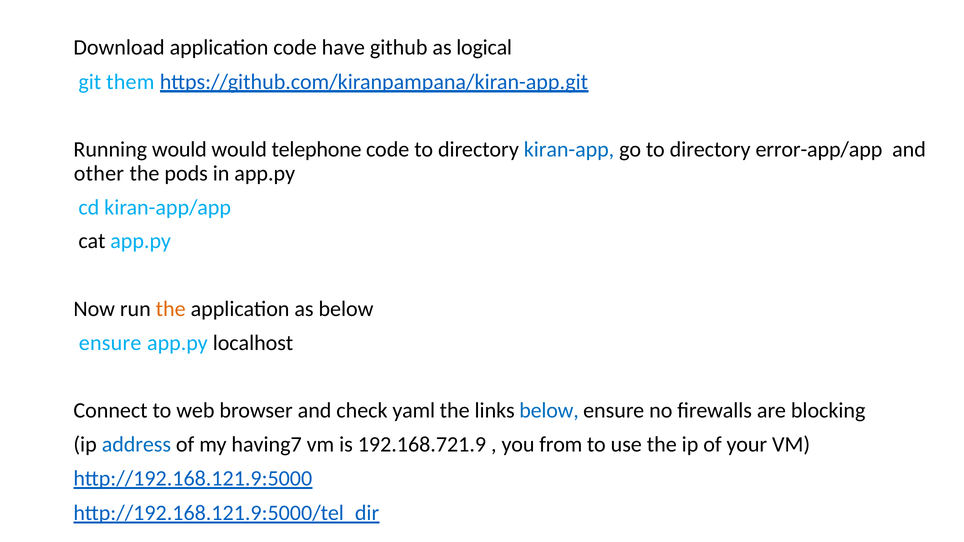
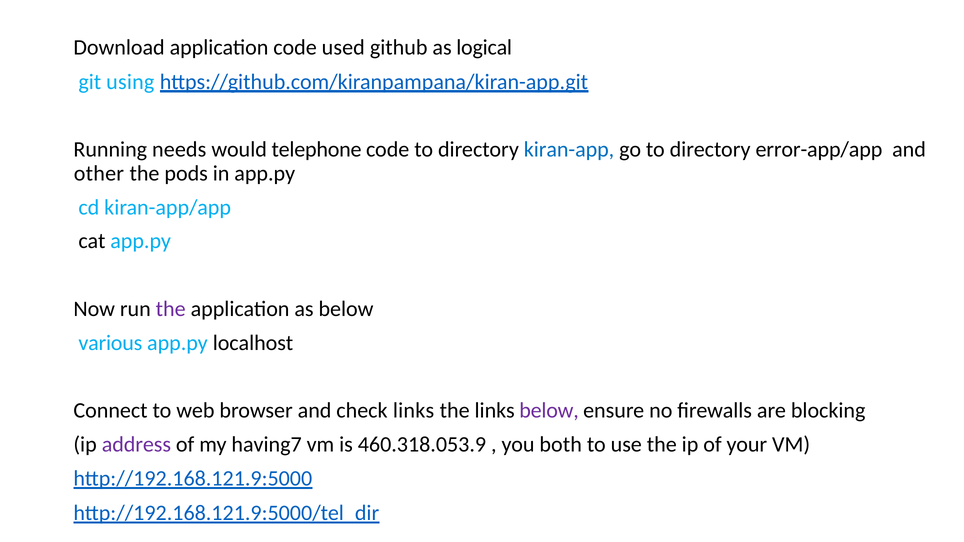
have: have -> used (343, 48)
them: them -> using (130, 82)
Running would: would -> needs (179, 150)
the colour: orange -> purple (171, 309)
ensure: ensure -> various (110, 343)
check yaml: yaml -> links (414, 411)
below colour: blue -> purple (549, 411)
address colour: blue -> purple (136, 445)
192.168.721.9: 192.168.721.9 -> 460.318.053.9 (422, 445)
from: from -> both (561, 445)
